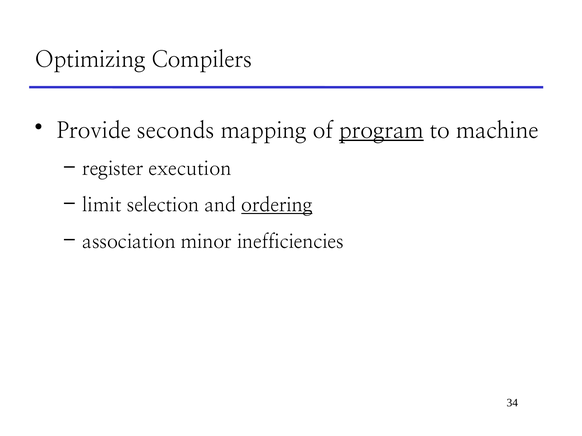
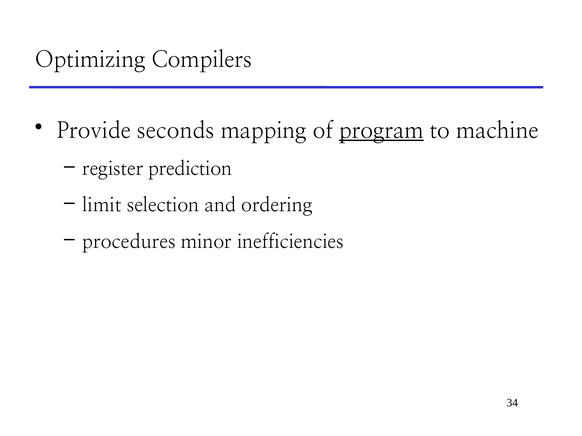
execution: execution -> prediction (190, 169)
ordering underline: present -> none (277, 205)
association: association -> procedures (129, 242)
